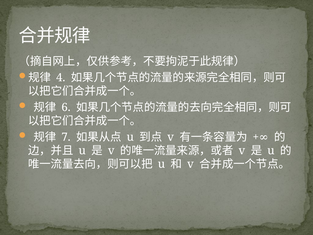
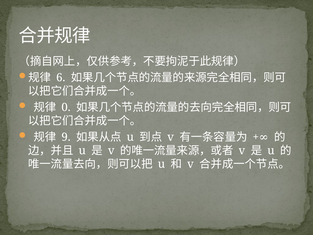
4: 4 -> 6 (61, 77)
6: 6 -> 0 (66, 107)
7: 7 -> 9 (66, 137)
